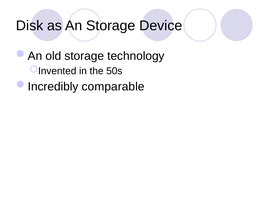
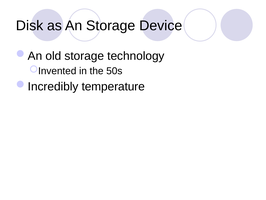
comparable: comparable -> temperature (113, 86)
